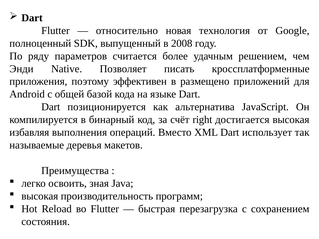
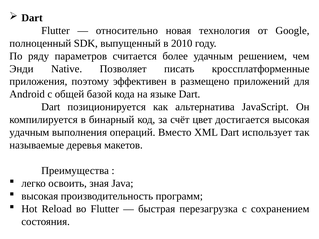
2008: 2008 -> 2010 (182, 43)
right: right -> цвет (202, 120)
избавляя: избавляя -> удачным (29, 133)
